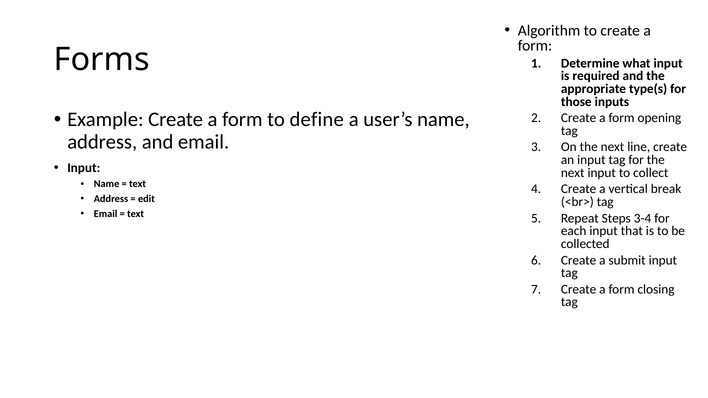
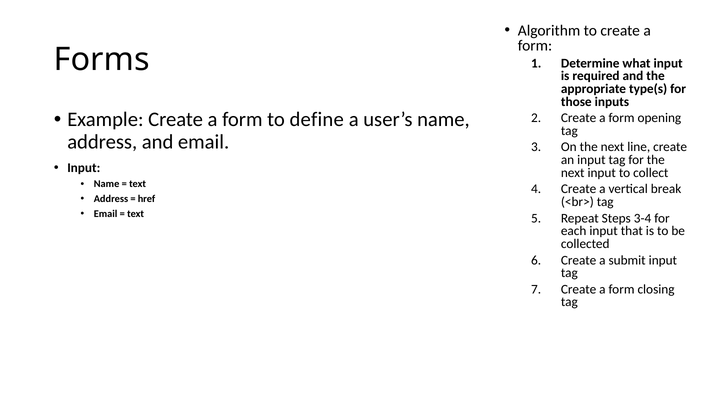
edit: edit -> href (146, 199)
